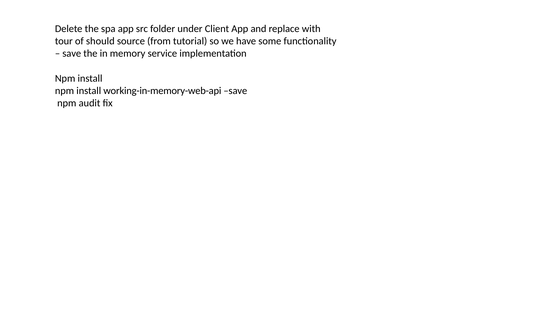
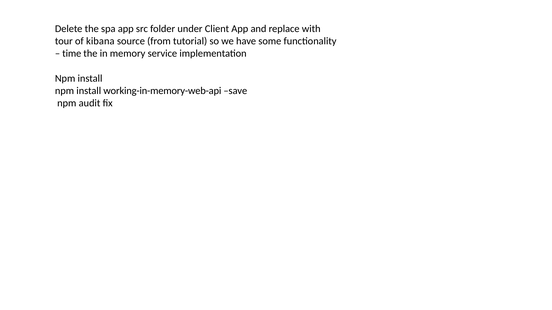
should: should -> kibana (100, 41)
save: save -> time (72, 54)
